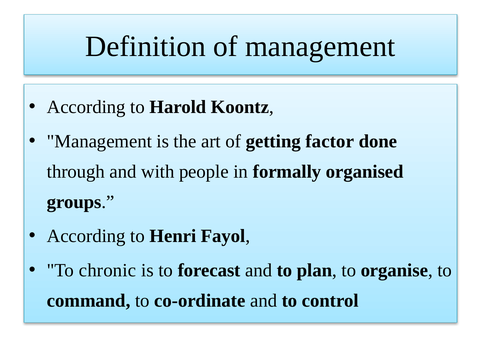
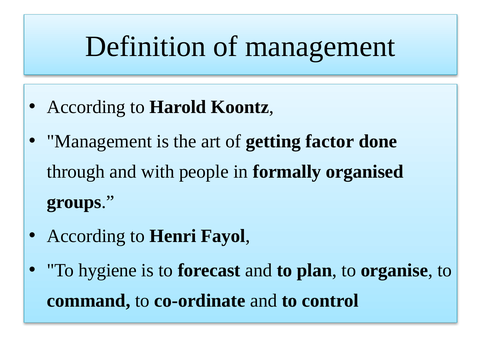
chronic: chronic -> hygiene (108, 270)
